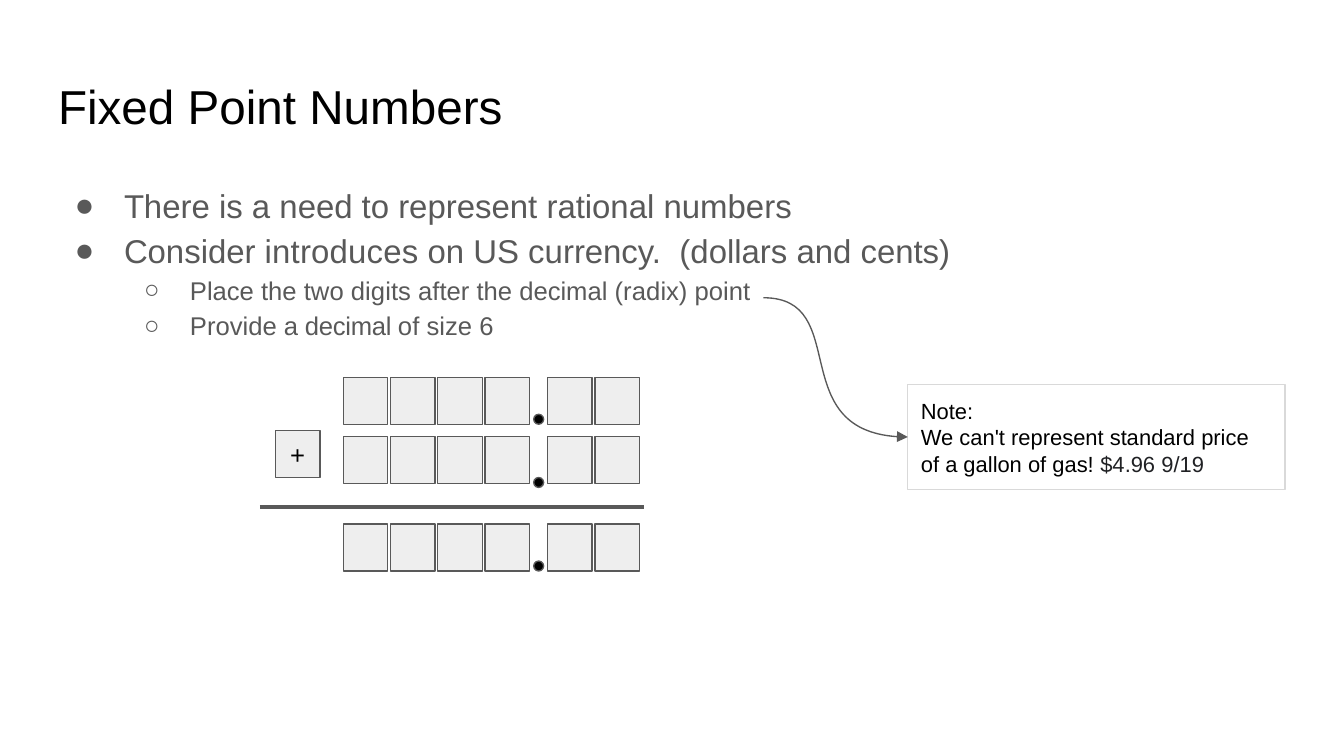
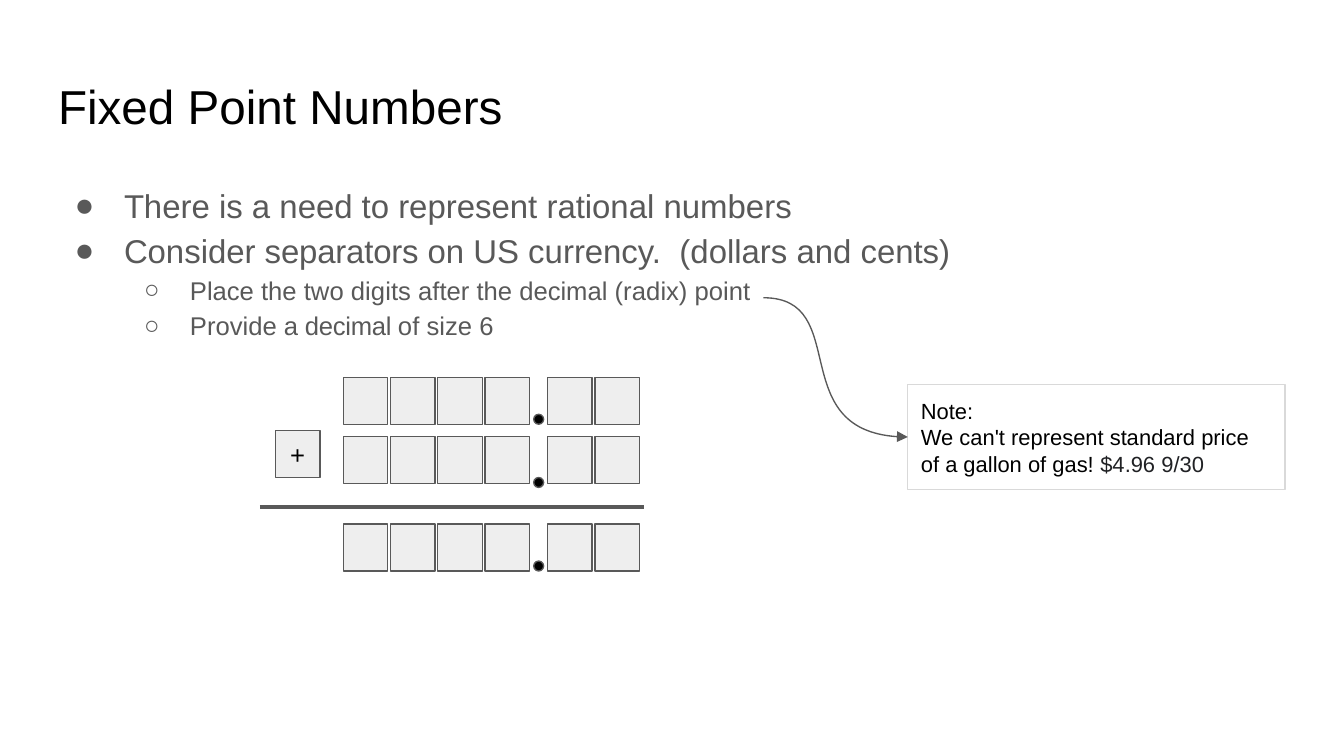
introduces: introduces -> separators (342, 253)
9/19: 9/19 -> 9/30 (1183, 465)
